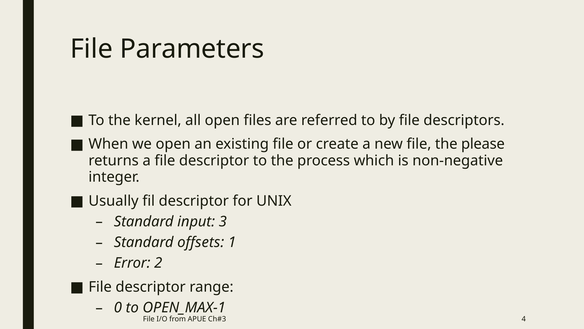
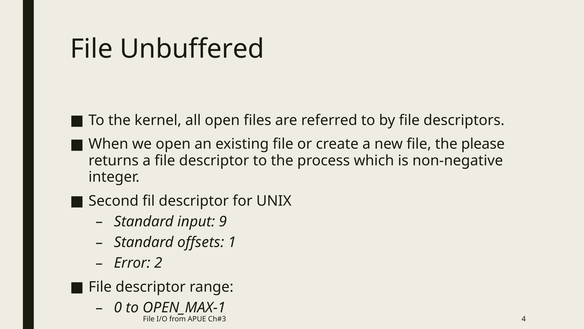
Parameters: Parameters -> Unbuffered (192, 49)
Usually: Usually -> Second (114, 201)
3: 3 -> 9 (223, 221)
